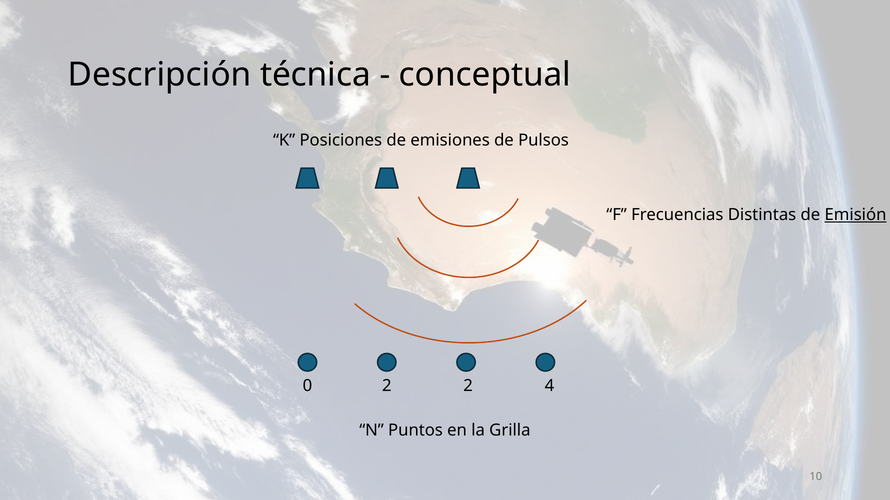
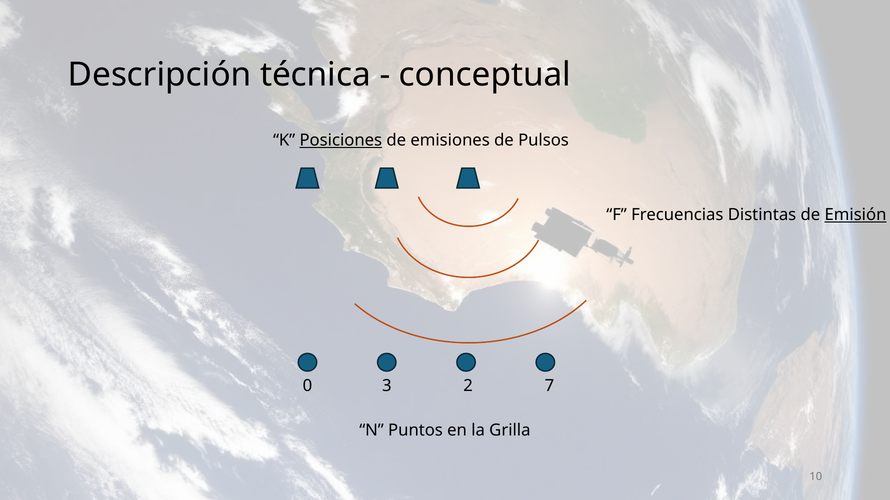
Posiciones underline: none -> present (341, 141)
0 2: 2 -> 3 (387, 386)
4: 4 -> 7 (549, 386)
